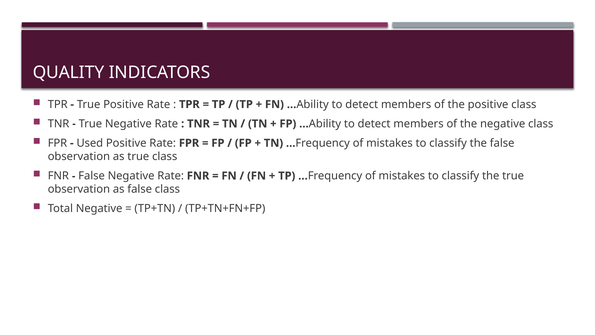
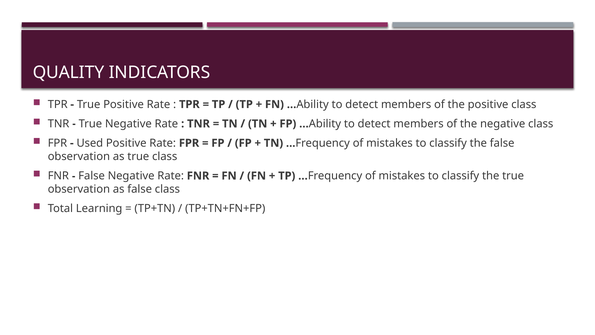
Total Negative: Negative -> Learning (99, 208)
